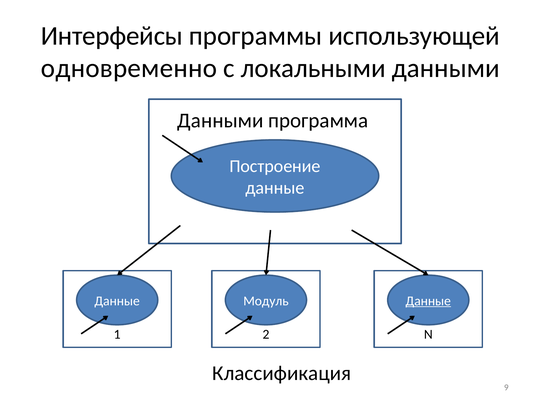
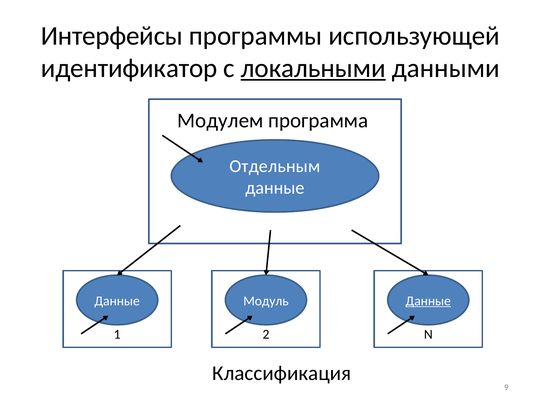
одновременно: одновременно -> идентификатор (129, 68)
локальными underline: none -> present (313, 68)
Данными: Данными -> Модулем (220, 120)
Построение: Построение -> Отдельным (275, 166)
